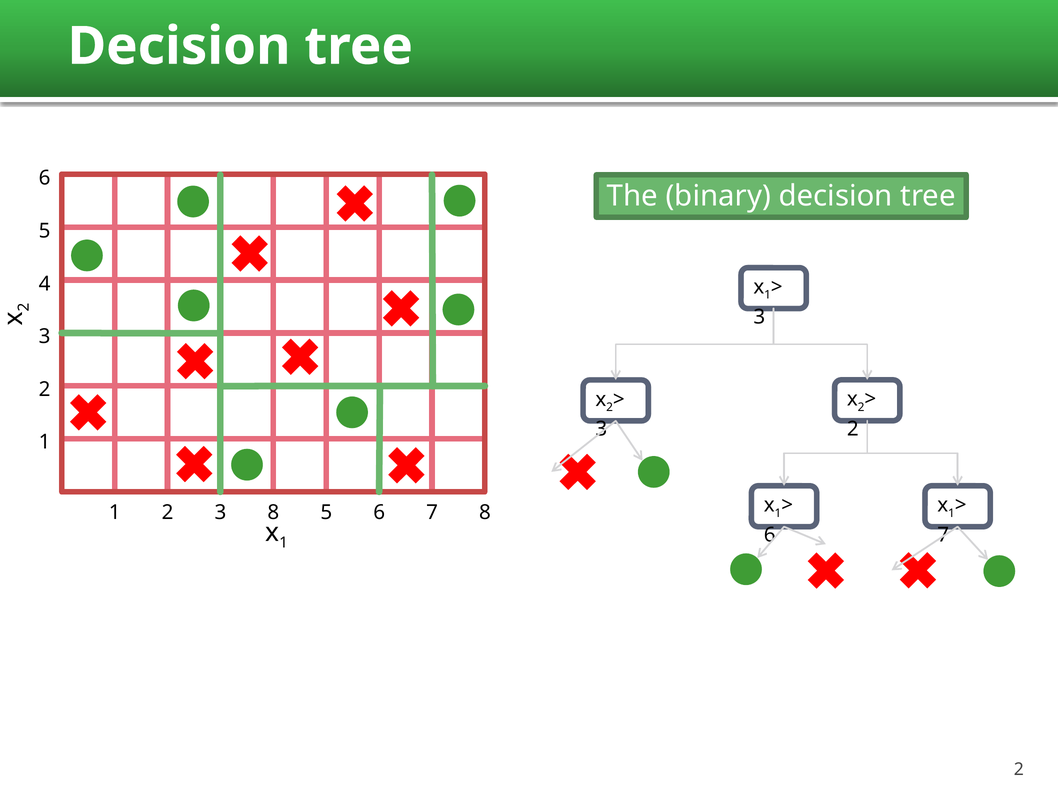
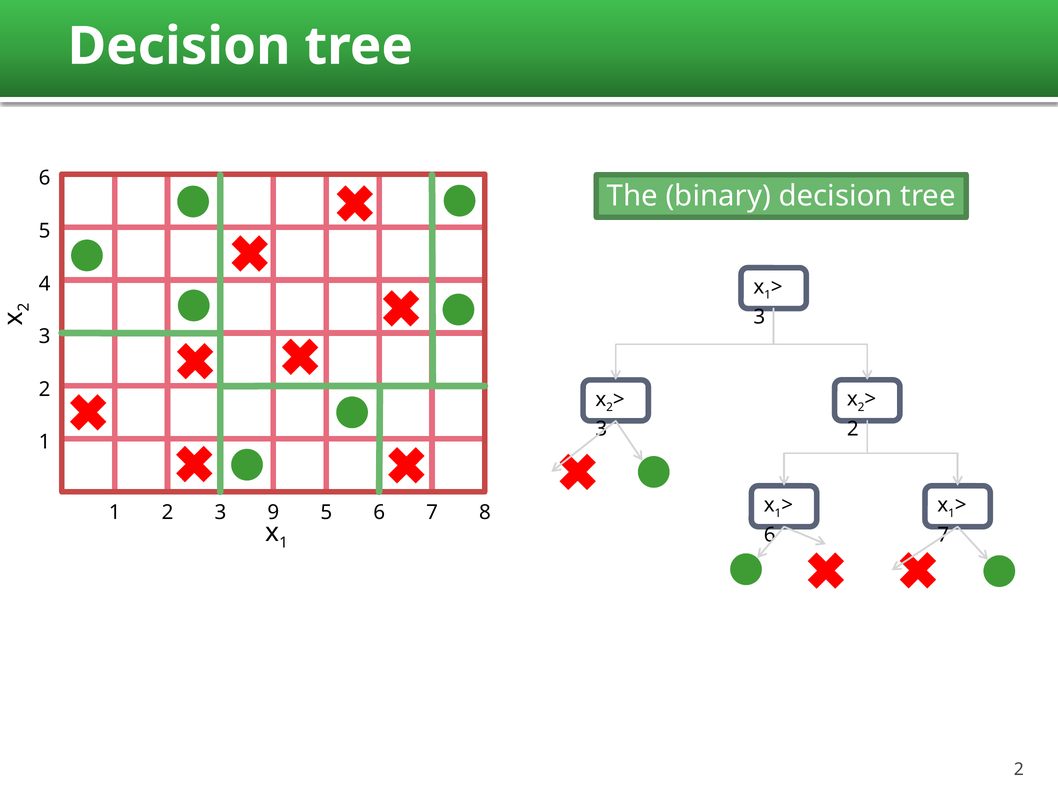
3 8: 8 -> 9 (273, 512)
